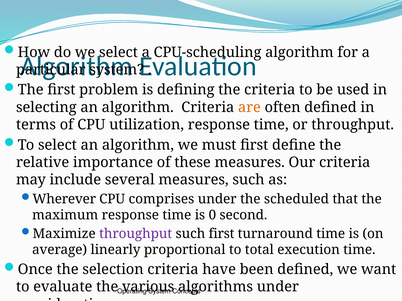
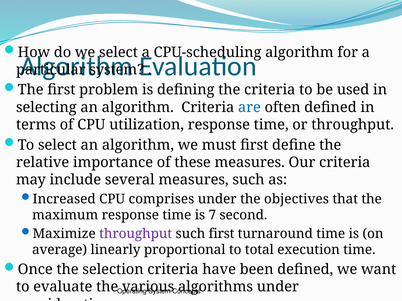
are colour: orange -> blue (249, 107)
Wherever: Wherever -> Increased (64, 199)
scheduled: scheduled -> objectives (296, 199)
0: 0 -> 7 (212, 215)
